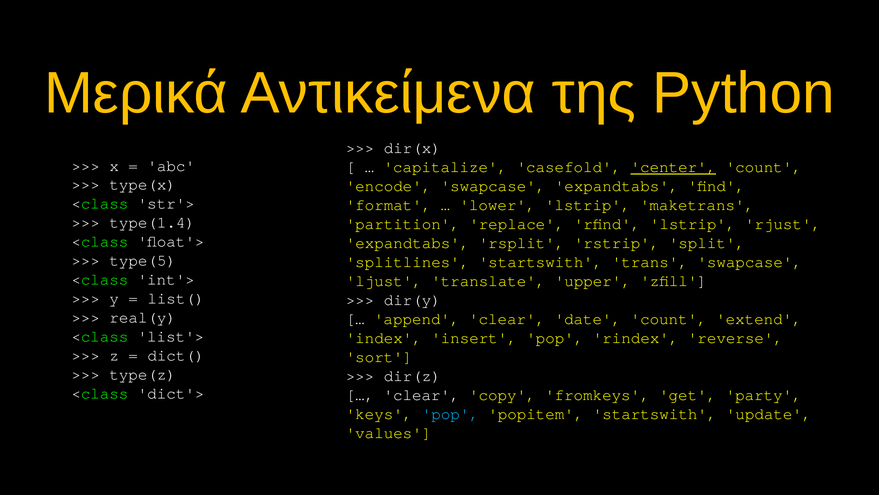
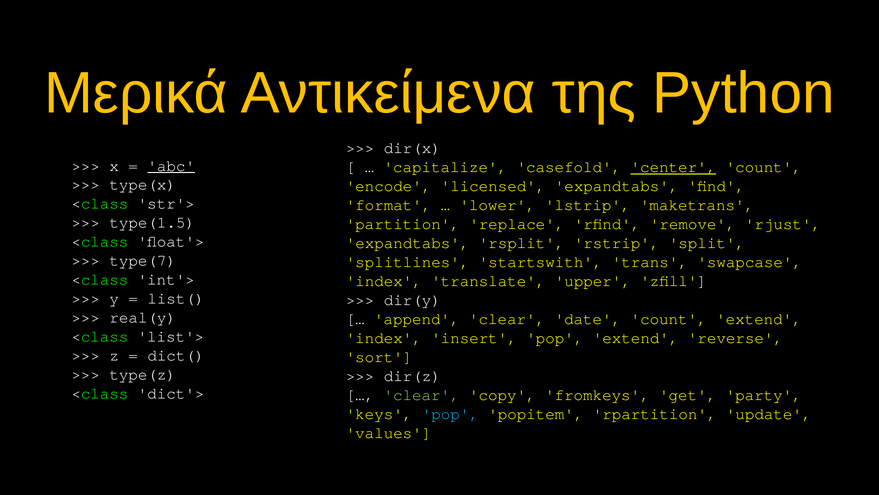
abc underline: none -> present (171, 166)
encode swapcase: swapcase -> licensed (493, 186)
type(1.4: type(1.4 -> type(1.5 (152, 222)
rfind lstrip: lstrip -> remove (693, 224)
type(5: type(5 -> type(7 (143, 260)
ljust: ljust -> index (384, 281)
pop rindex: rindex -> extend (636, 338)
clear colour: white -> light green (422, 394)
popitem startswith: startswith -> rpartition (655, 413)
